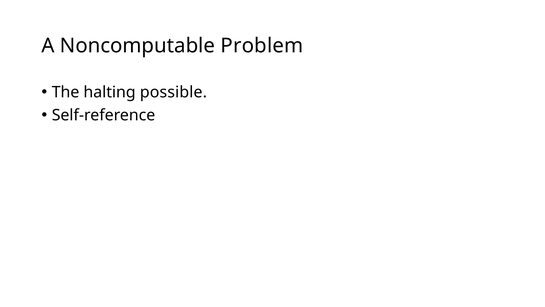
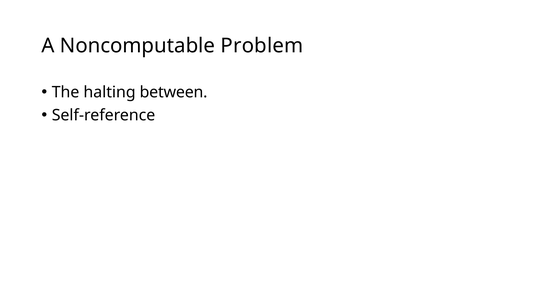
possible: possible -> between (174, 92)
